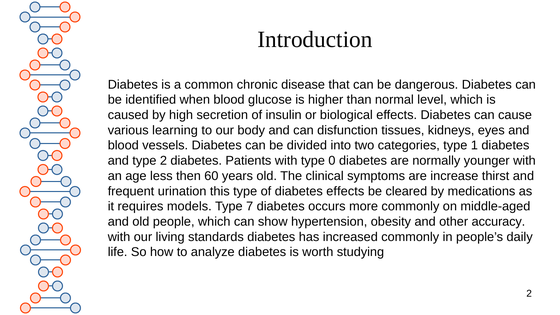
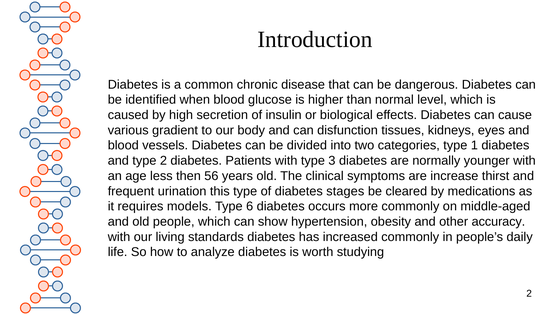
learning: learning -> gradient (175, 130)
0: 0 -> 3 (332, 161)
60: 60 -> 56 (211, 176)
diabetes effects: effects -> stages (345, 191)
7: 7 -> 6 (250, 206)
